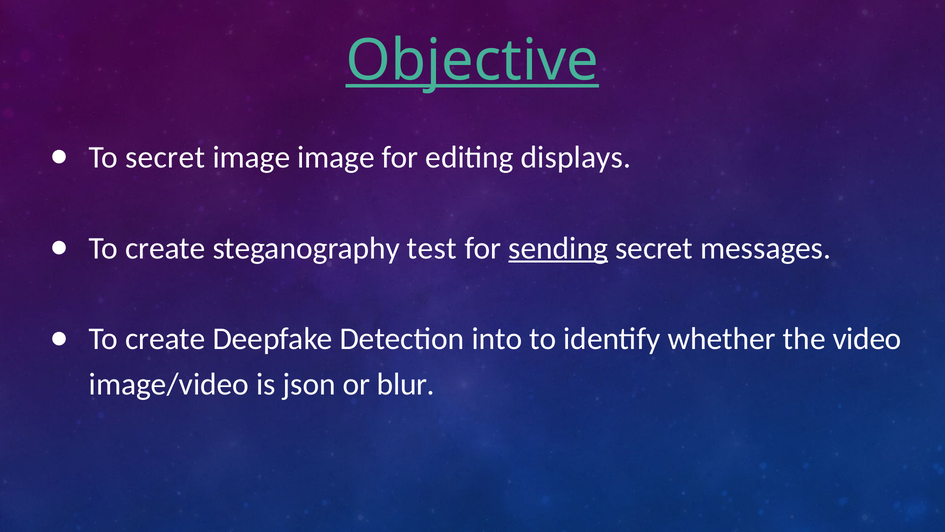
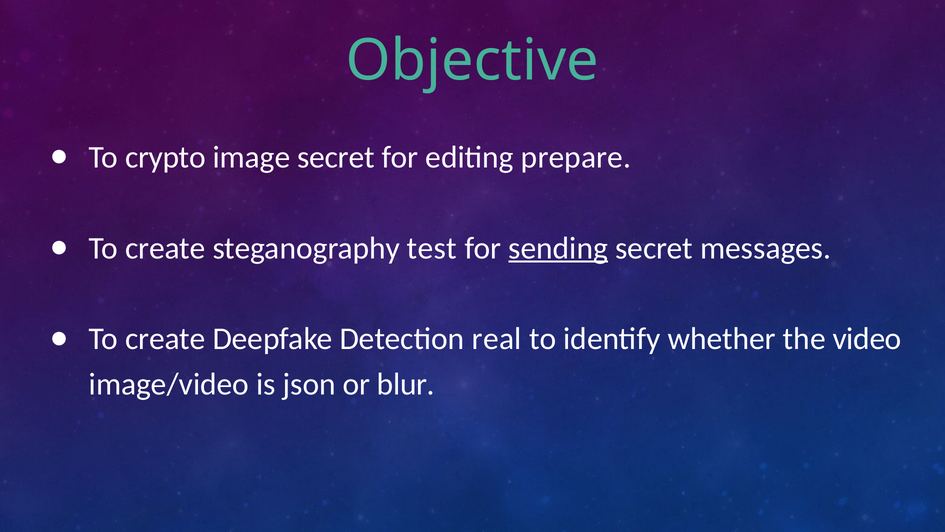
Objective underline: present -> none (472, 61)
To secret: secret -> crypto (165, 157)
image image: image -> secret (336, 157)
displays: displays -> prepare (576, 157)
into: into -> real (497, 339)
